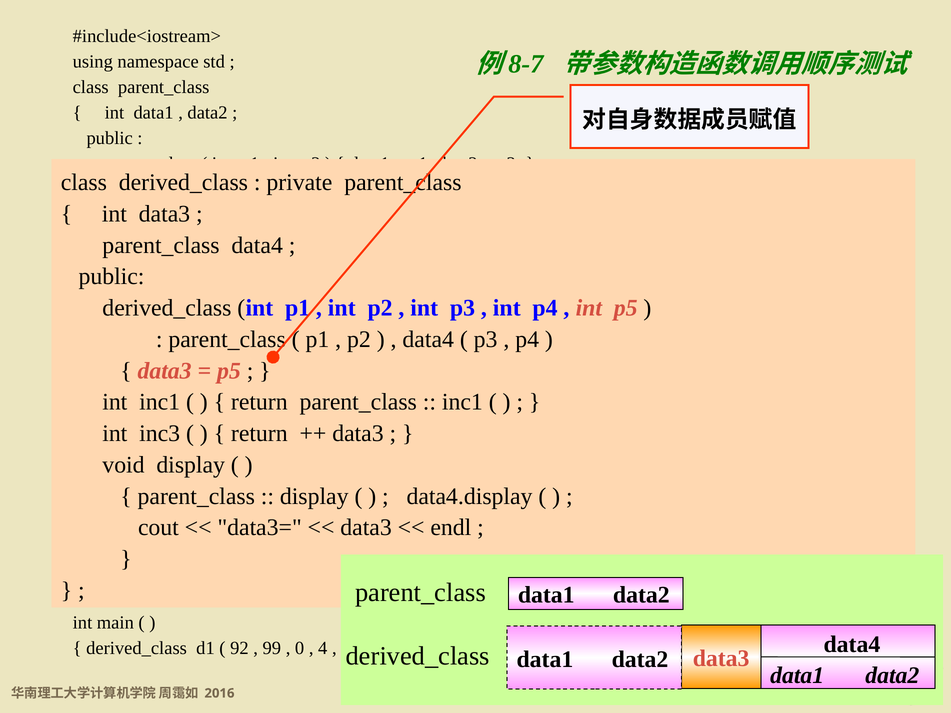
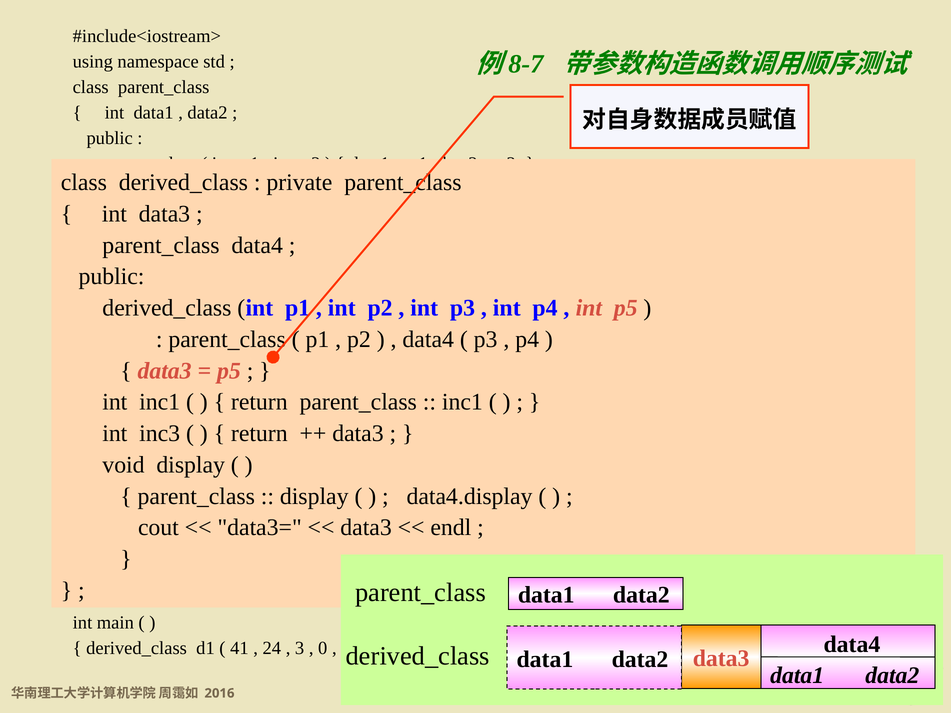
92: 92 -> 41 (239, 648)
99: 99 -> 24 (272, 648)
0: 0 -> 3 (300, 648)
4: 4 -> 0 (323, 648)
